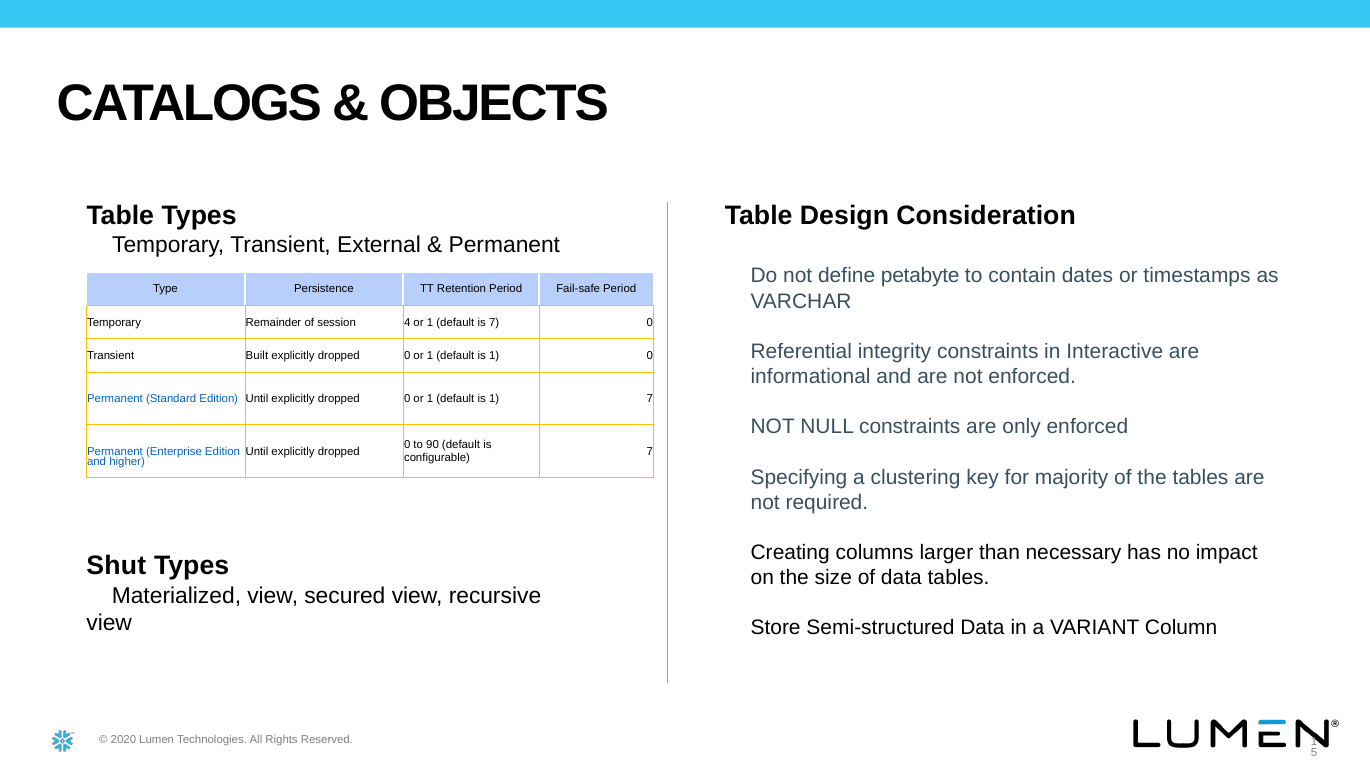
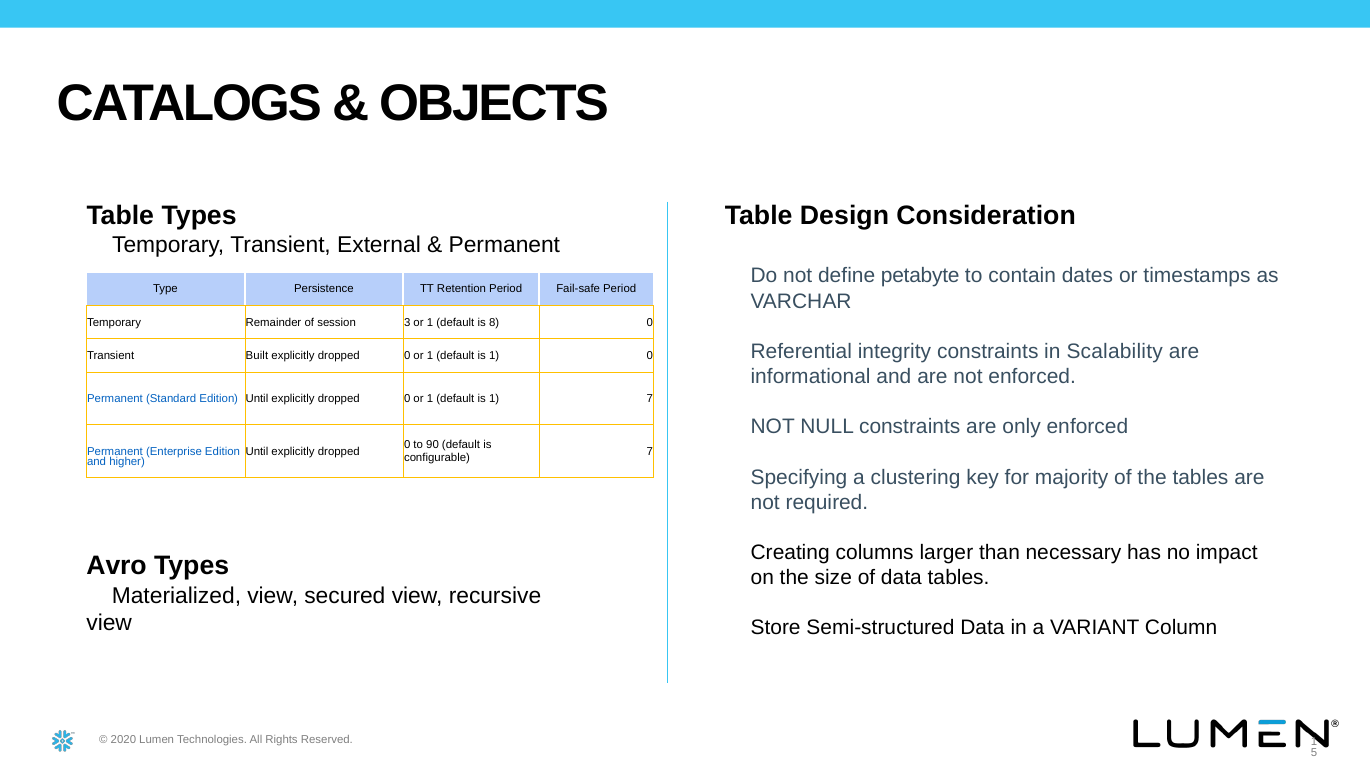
4: 4 -> 3 (407, 322)
is 7: 7 -> 8 (494, 322)
Interactive: Interactive -> Scalability (1115, 351)
Shut: Shut -> Avro (117, 566)
